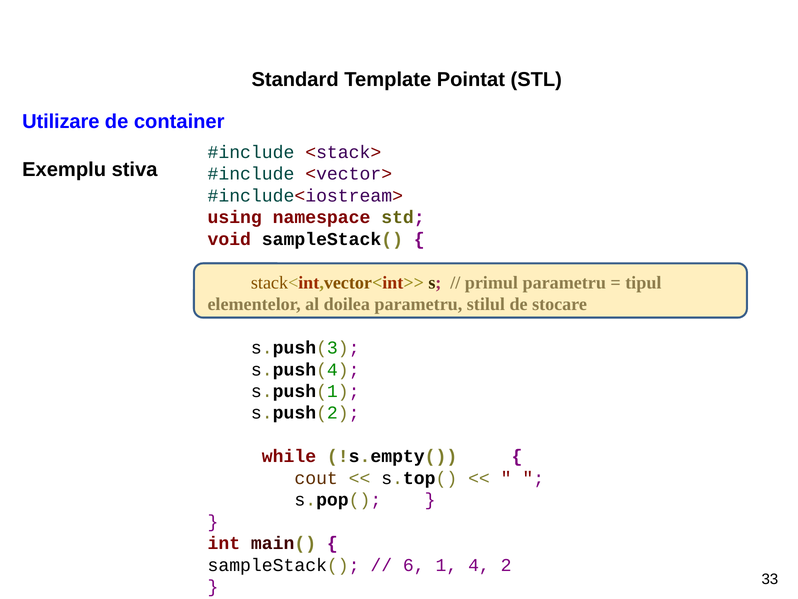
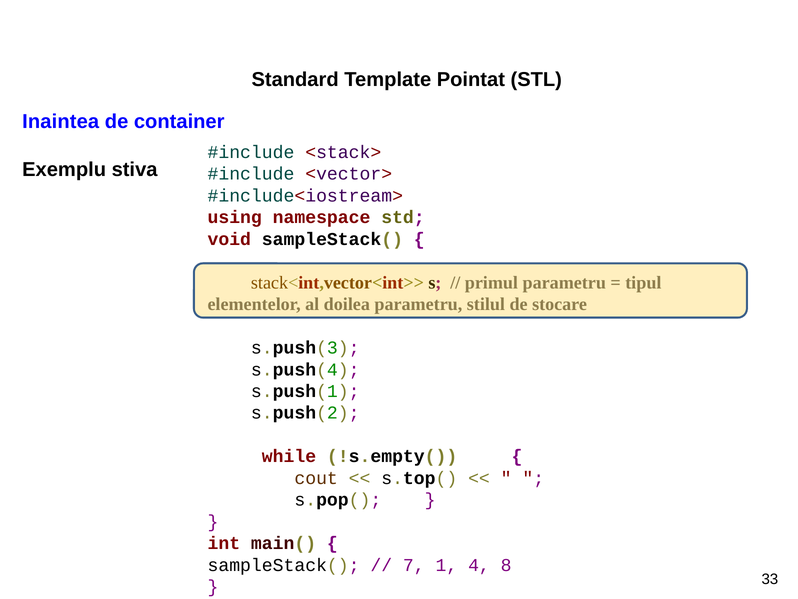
Utilizare: Utilizare -> Inaintea (61, 121)
6: 6 -> 7 (414, 565)
2: 2 -> 8 (506, 565)
